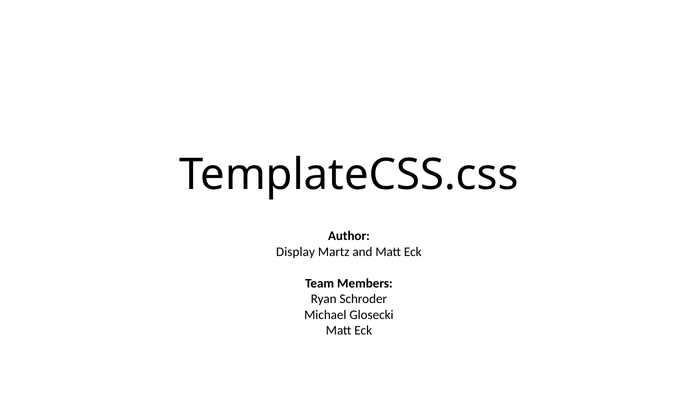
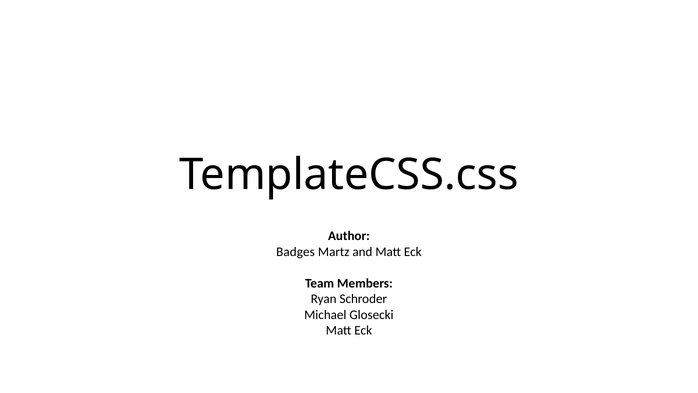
Display: Display -> Badges (296, 252)
